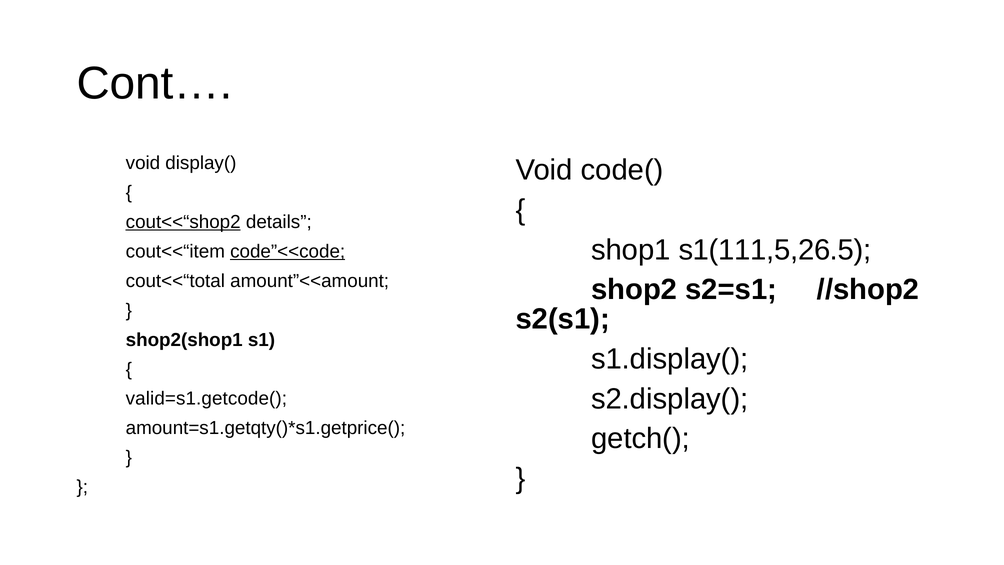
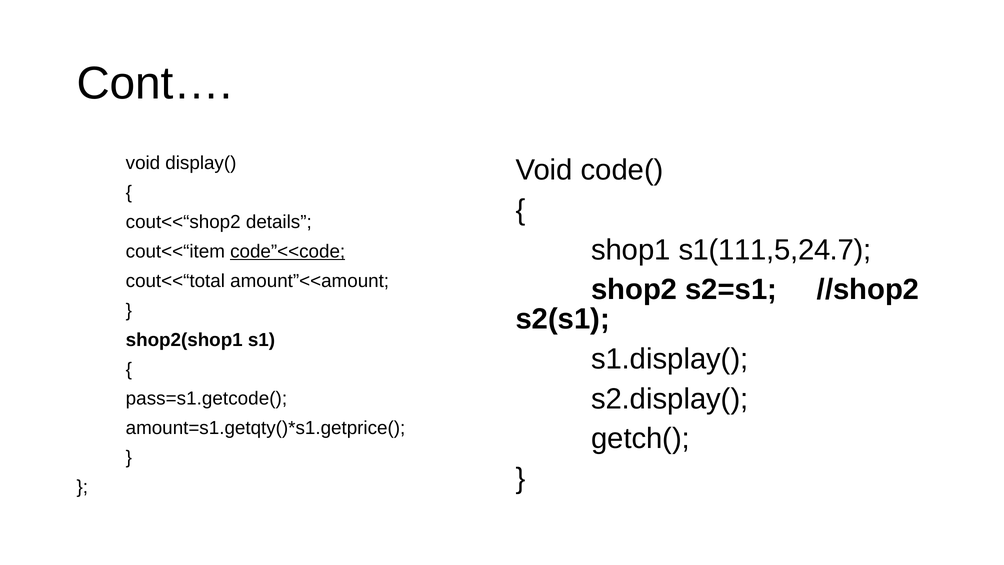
cout<<“shop2 underline: present -> none (183, 222)
s1(111,5,26.5: s1(111,5,26.5 -> s1(111,5,24.7 (775, 250)
valid=s1.getcode(: valid=s1.getcode( -> pass=s1.getcode( (206, 399)
